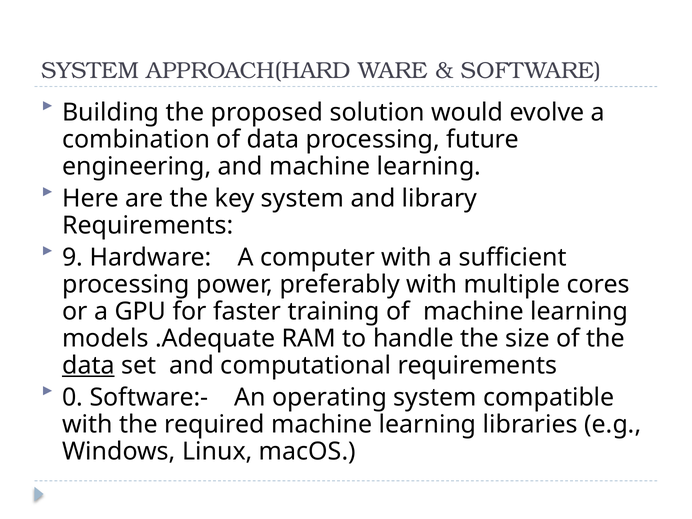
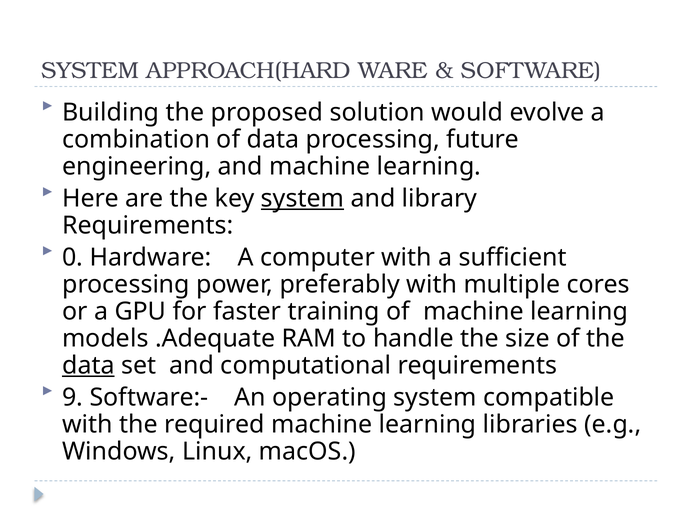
system underline: none -> present (303, 199)
9: 9 -> 0 (73, 258)
0: 0 -> 9 (73, 398)
